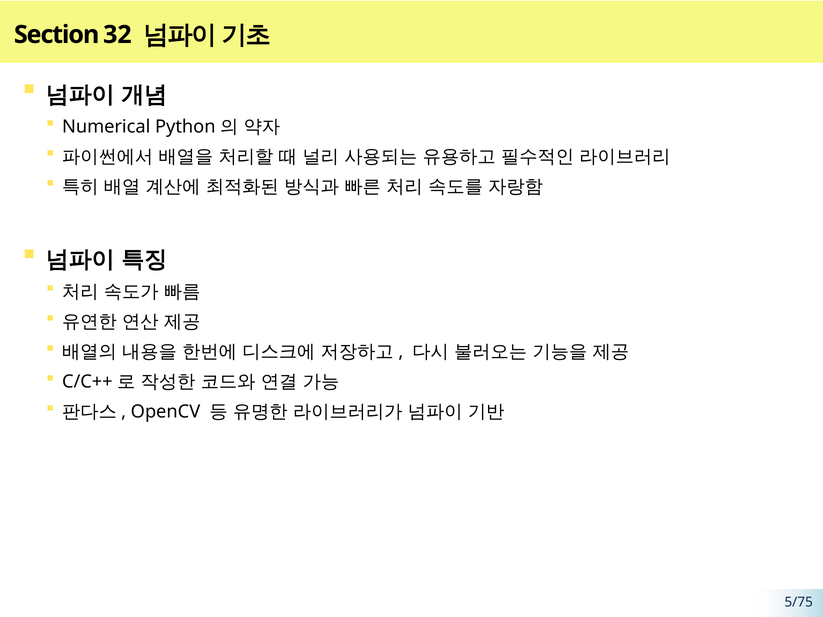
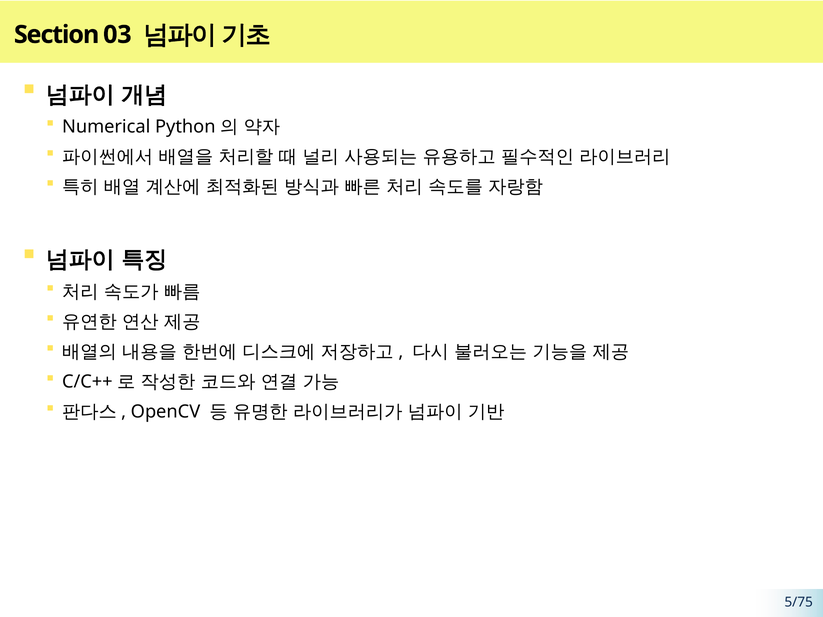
32: 32 -> 03 (117, 35)
